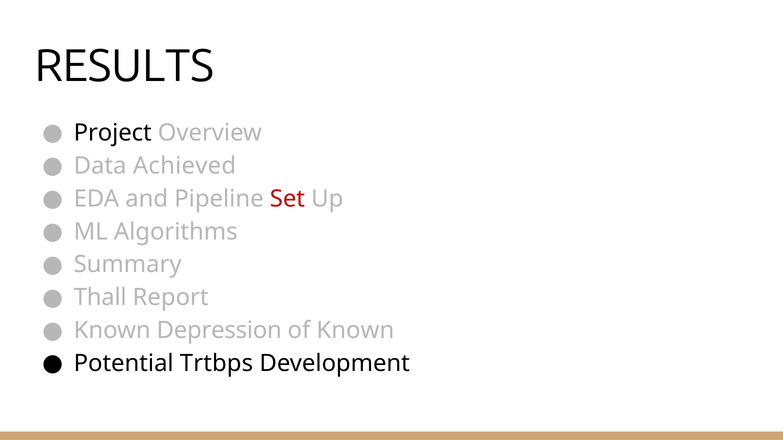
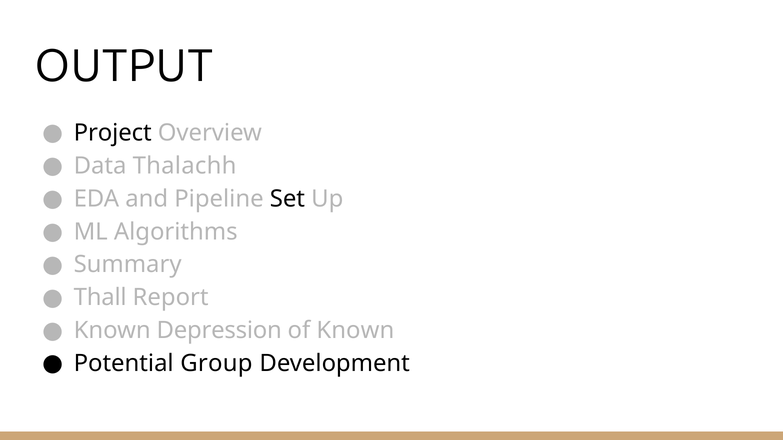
RESULTS: RESULTS -> OUTPUT (124, 66)
Achieved: Achieved -> Thalachh (185, 166)
Set colour: red -> black (287, 199)
Trtbps: Trtbps -> Group (216, 364)
